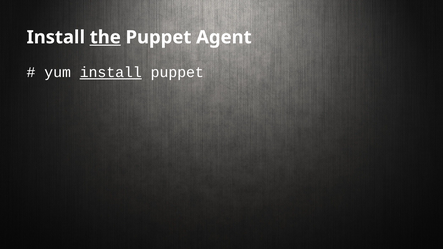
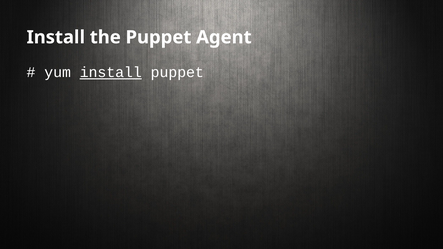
the underline: present -> none (105, 37)
